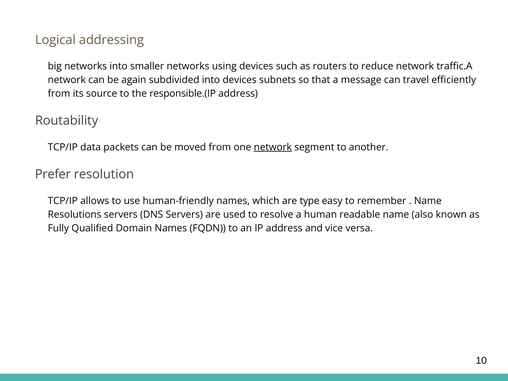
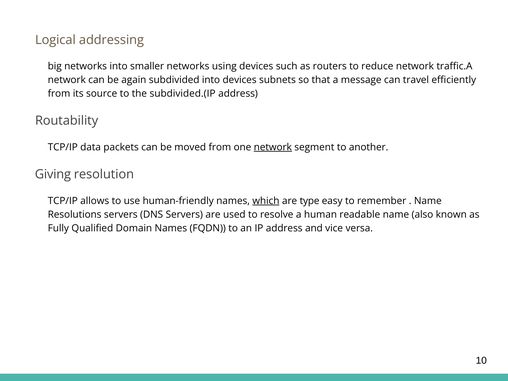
responsible.(IP: responsible.(IP -> subdivided.(IP (183, 93)
Prefer: Prefer -> Giving (53, 174)
which underline: none -> present (266, 201)
